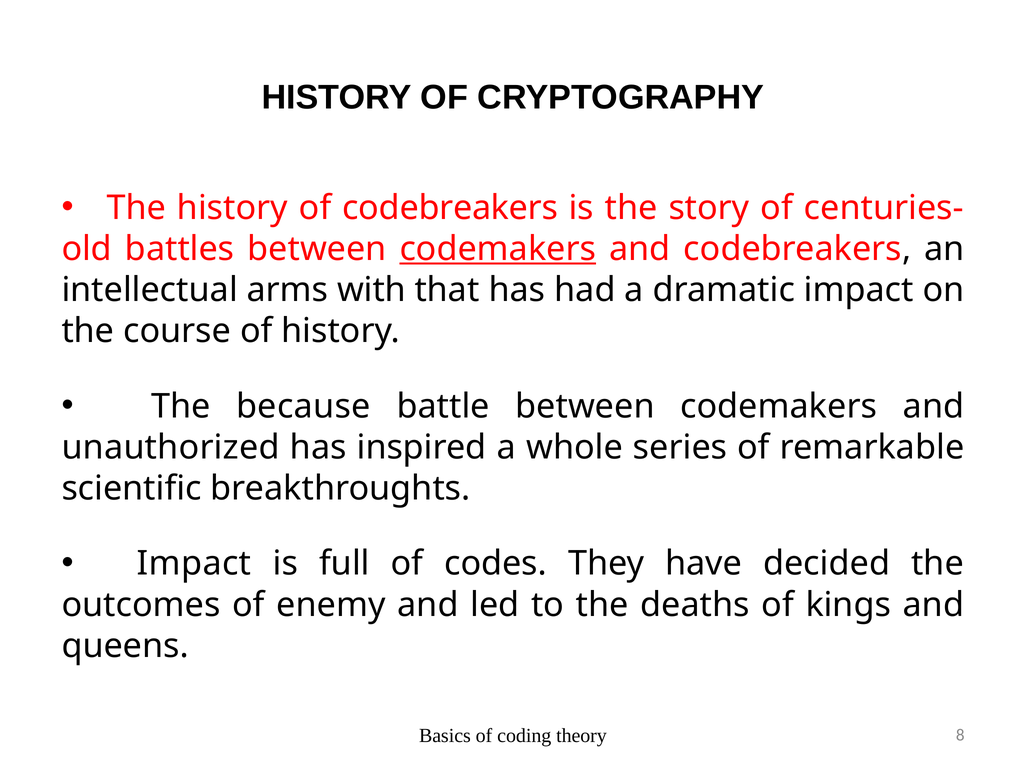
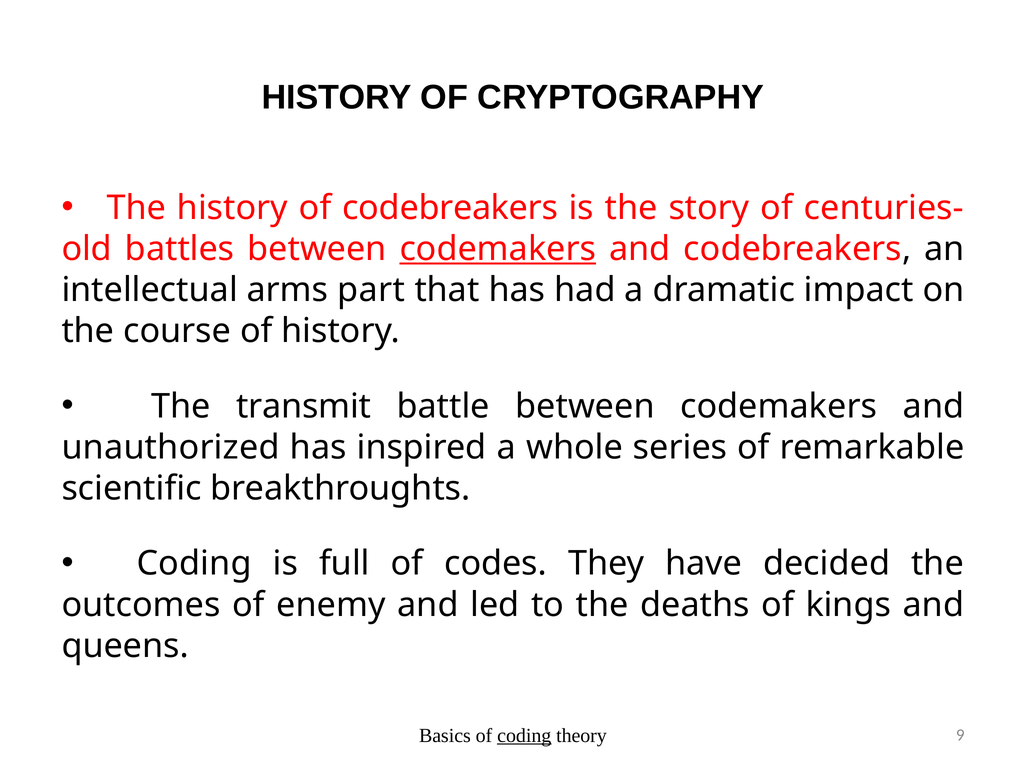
with: with -> part (371, 290)
because: because -> transmit (304, 406)
Impact: Impact -> Coding (194, 563)
coding underline: none -> present (524, 735)
8: 8 -> 9 (960, 735)
